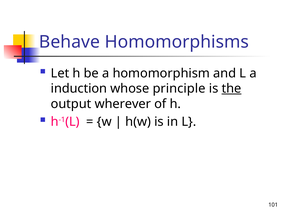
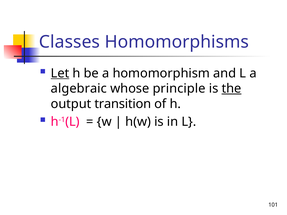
Behave: Behave -> Classes (69, 42)
Let underline: none -> present (60, 73)
induction: induction -> algebraic (79, 89)
wherever: wherever -> transition (123, 104)
